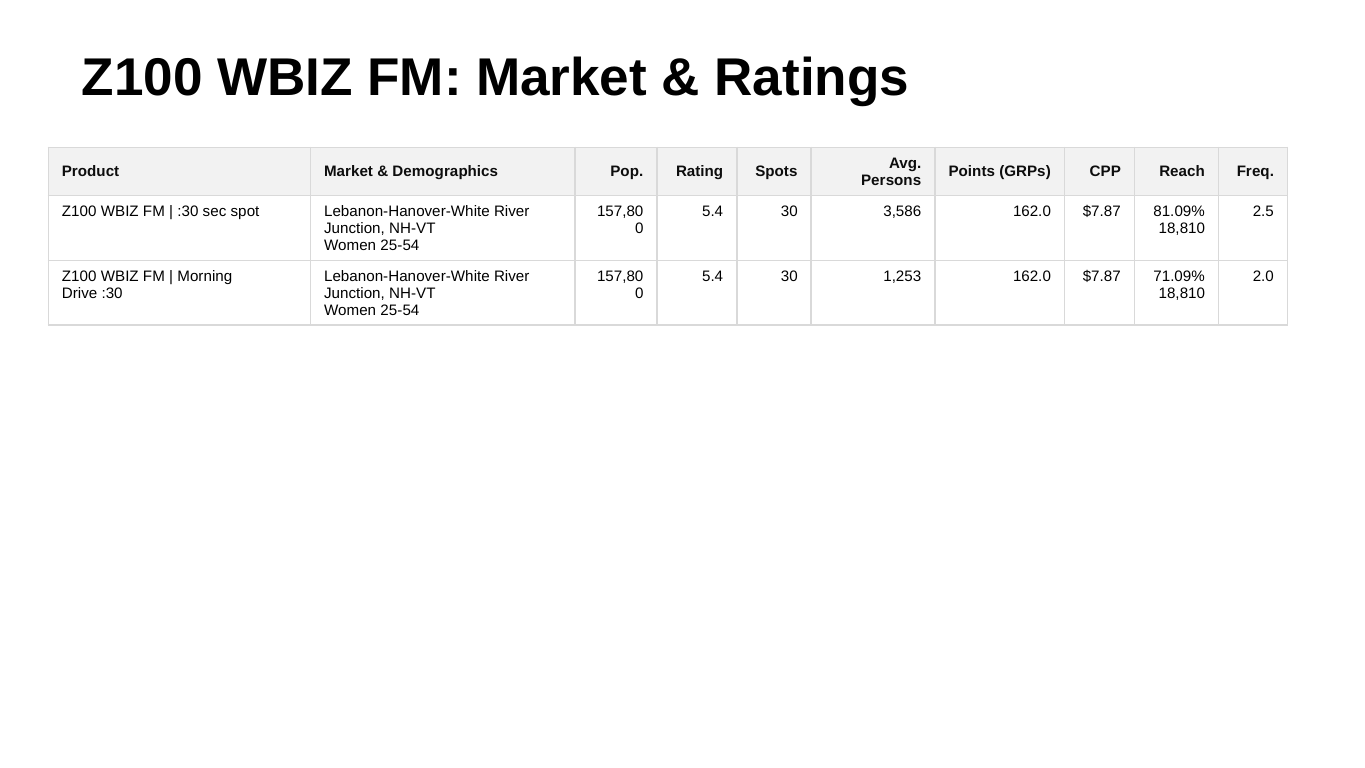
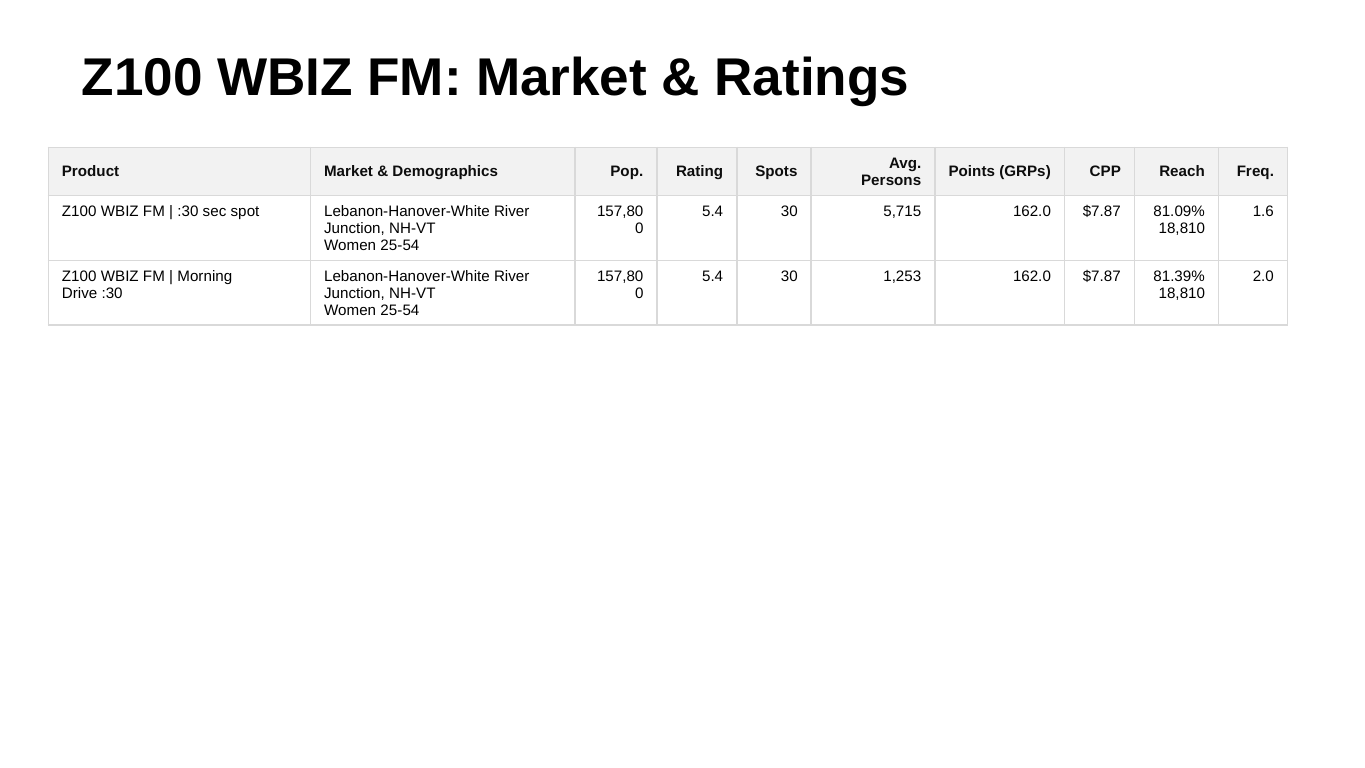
3,586: 3,586 -> 5,715 (902, 211)
2.5: 2.5 -> 1.6 (1263, 211)
71.09%: 71.09% -> 81.39% (1179, 276)
